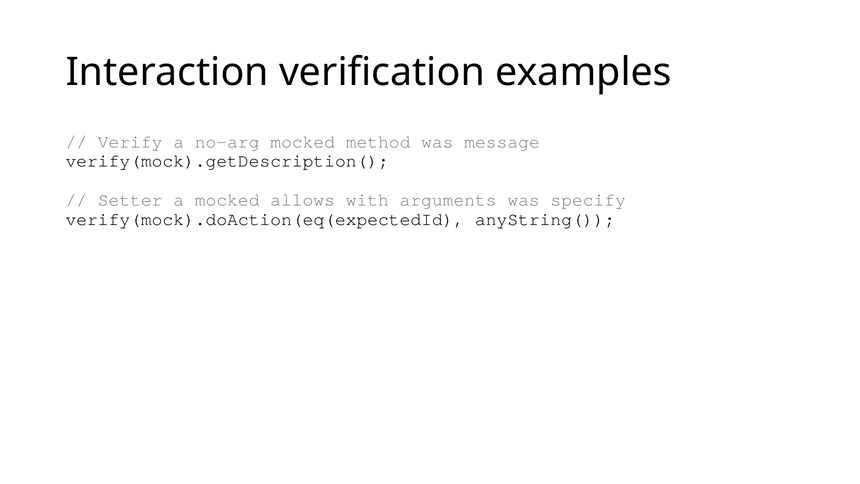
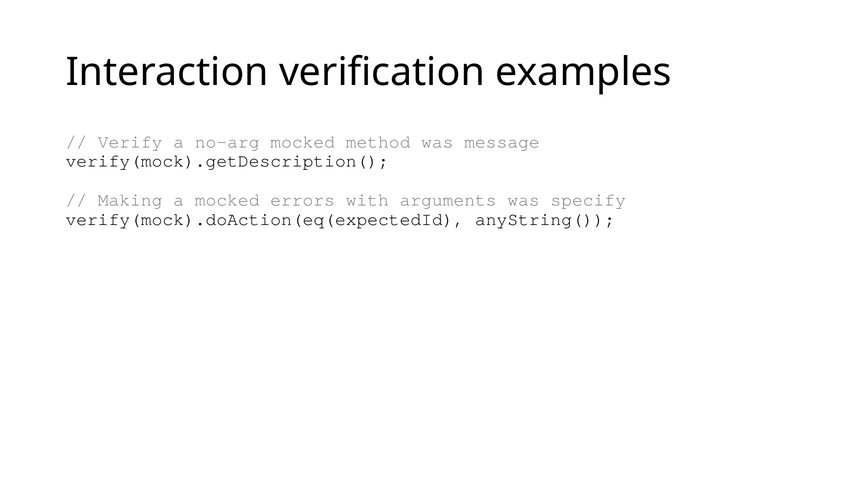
Setter: Setter -> Making (130, 200)
allows: allows -> errors (303, 200)
